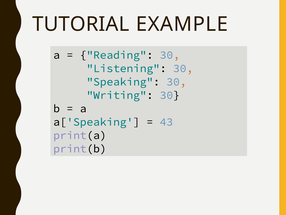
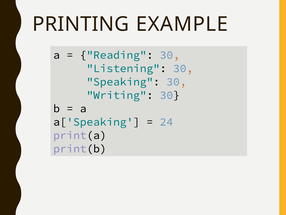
TUTORIAL: TUTORIAL -> PRINTING (81, 24)
43: 43 -> 24 (166, 122)
